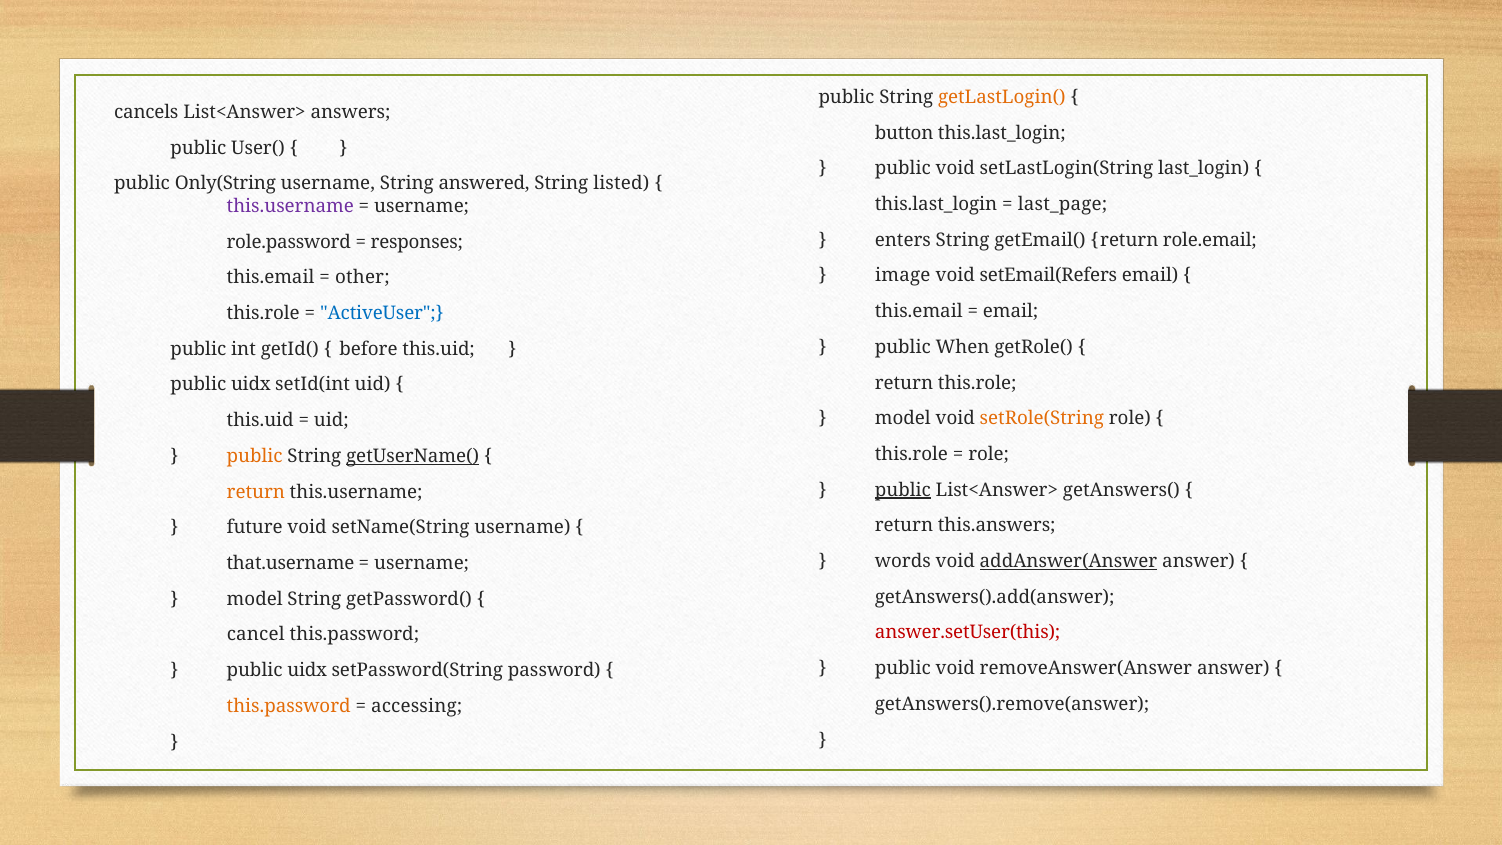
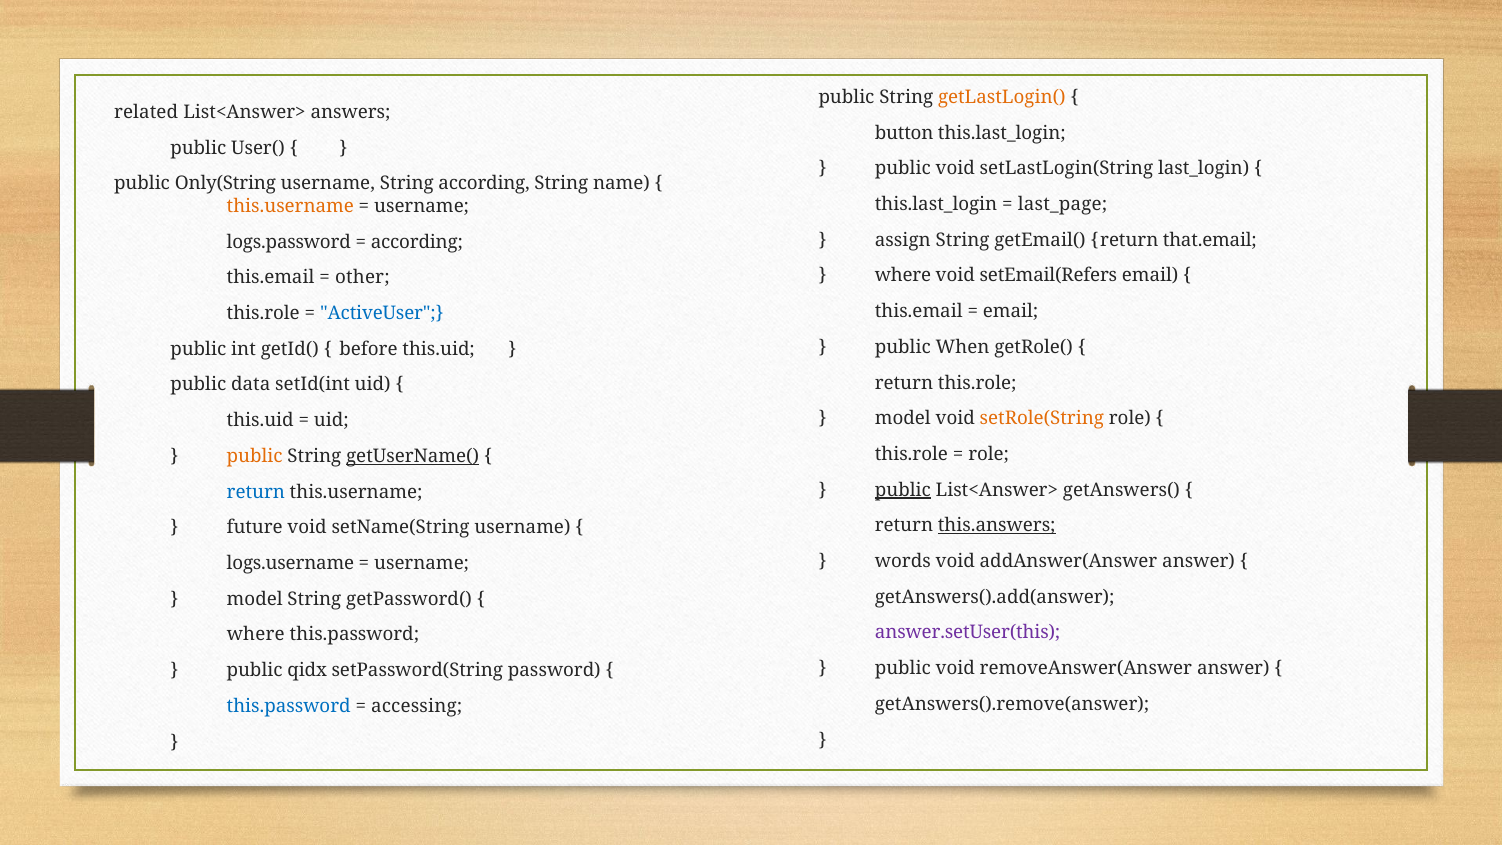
cancels: cancels -> related (146, 112)
String answered: answered -> according (484, 184)
listed: listed -> name (621, 184)
this.username colour: purple -> orange (290, 206)
enters: enters -> assign (903, 240)
role.email: role.email -> that.email (1210, 240)
role.password: role.password -> logs.password (289, 242)
responses: responses -> according (417, 242)
image: image -> where (903, 276)
uidx: uidx -> data (251, 385)
return colour: orange -> blue (256, 492)
this.answers underline: none -> present (997, 526)
addAnswer(Answer underline: present -> none (1068, 561)
that.username: that.username -> logs.username (290, 563)
answer.setUser(this colour: red -> purple (968, 633)
cancel: cancel -> where (256, 635)
uidx: uidx -> qidx (307, 670)
this.password colour: orange -> blue (289, 706)
